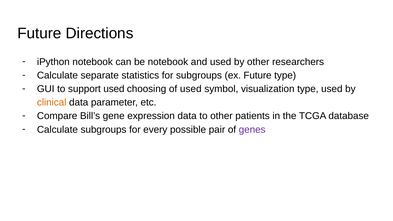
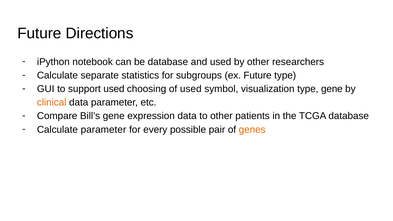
be notebook: notebook -> database (168, 62)
type used: used -> gene (332, 89)
Calculate subgroups: subgroups -> parameter (103, 130)
genes colour: purple -> orange (252, 130)
